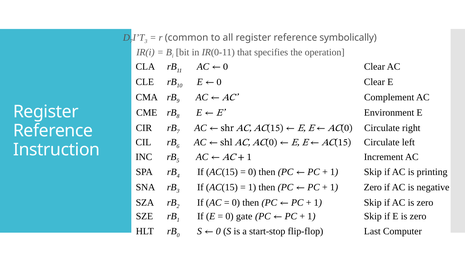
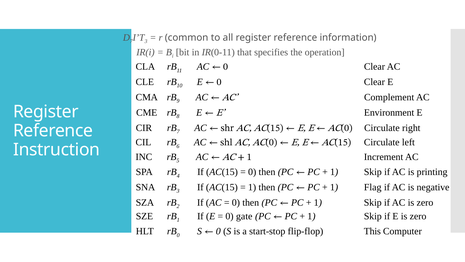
symbolically: symbolically -> information (348, 38)
1 Zero: Zero -> Flag (373, 187)
Last: Last -> This (372, 231)
